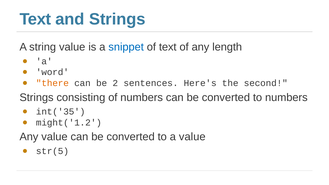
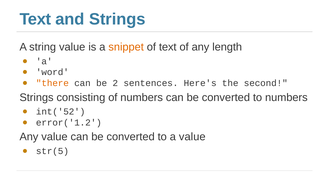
snippet colour: blue -> orange (126, 47)
int('35: int('35 -> int('52 (61, 112)
might('1.2: might('1.2 -> error('1.2 (69, 123)
